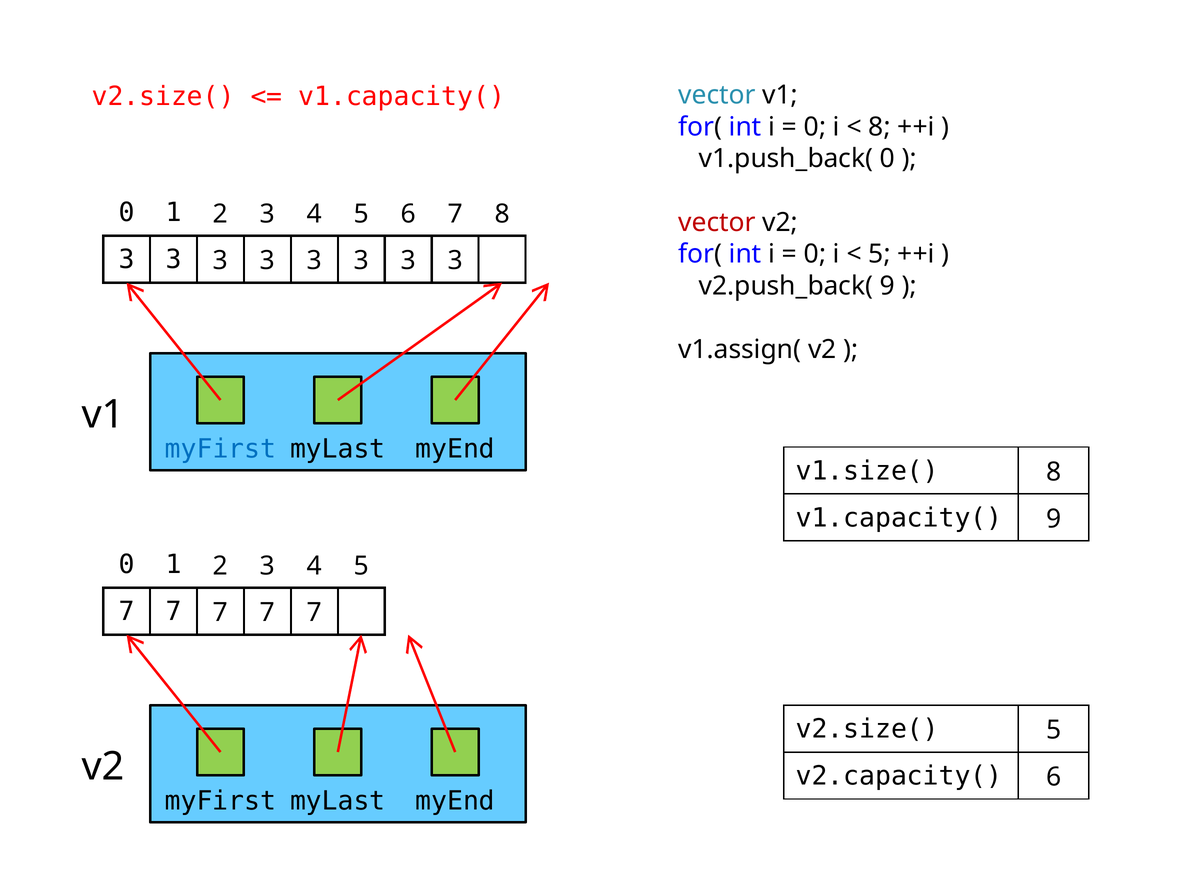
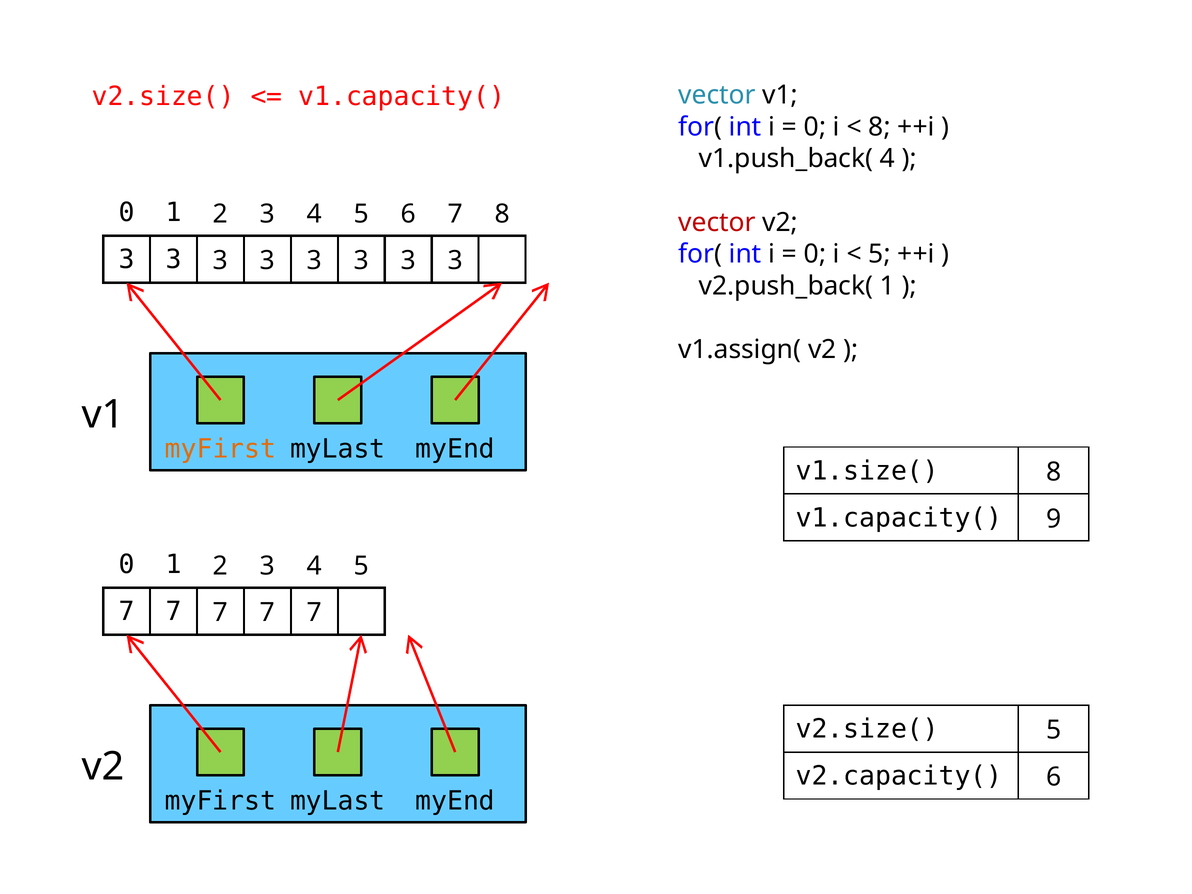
v1.push_back( 0: 0 -> 4 (888, 159)
v2.push_back( 9: 9 -> 1 (888, 286)
myFirst colour: blue -> orange (220, 449)
